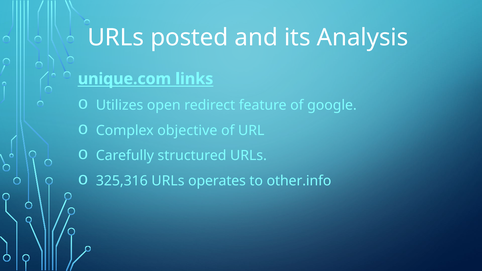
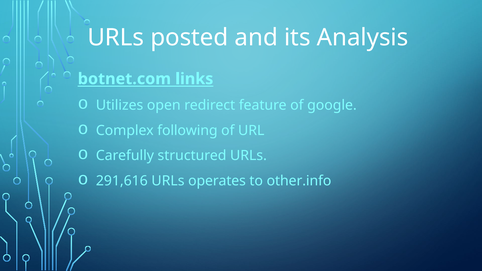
unique.com: unique.com -> botnet.com (124, 79)
objective: objective -> following (187, 130)
325,316: 325,316 -> 291,616 (122, 181)
